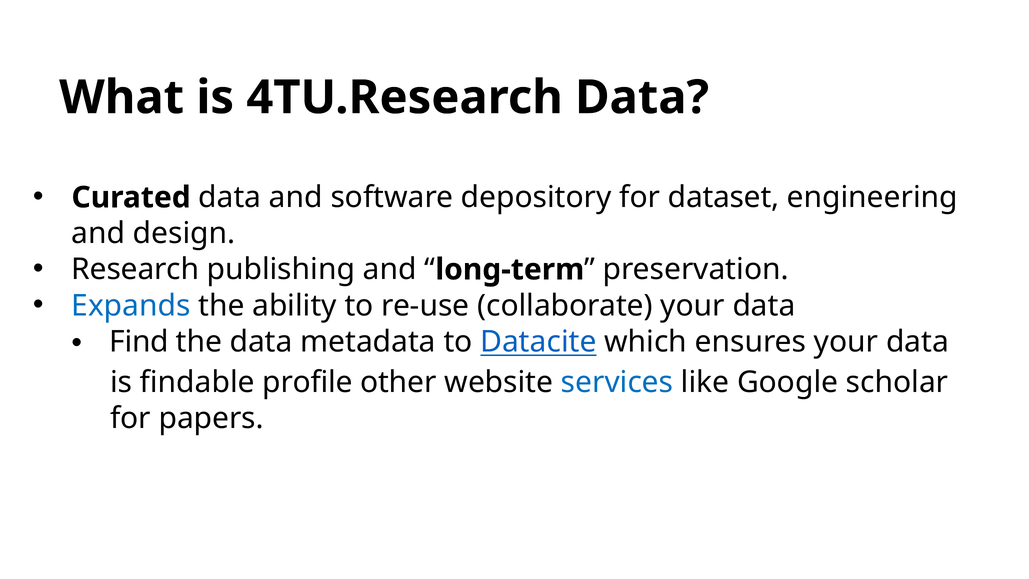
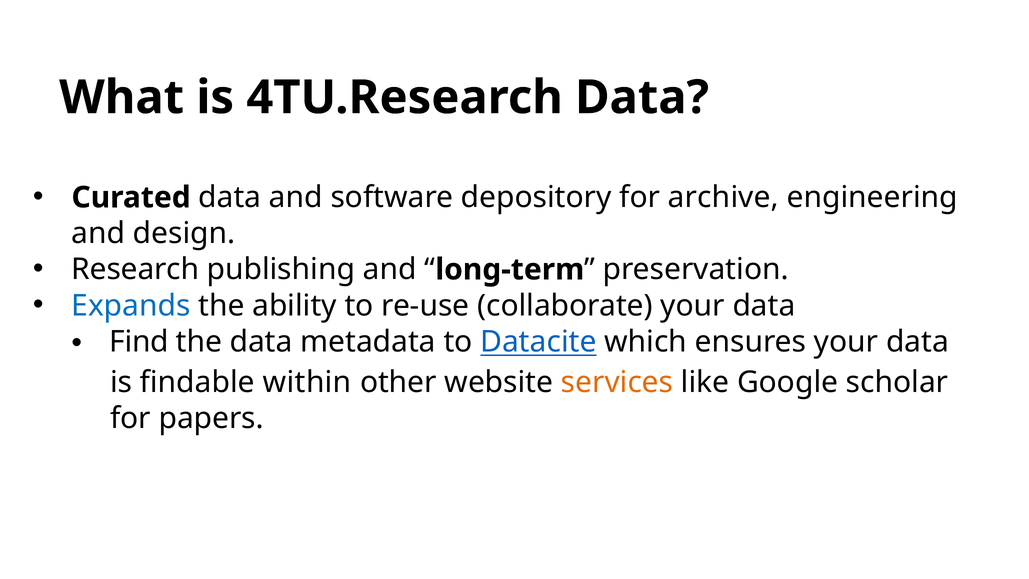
dataset: dataset -> archive (723, 197)
profile: profile -> within (307, 382)
services colour: blue -> orange (617, 382)
